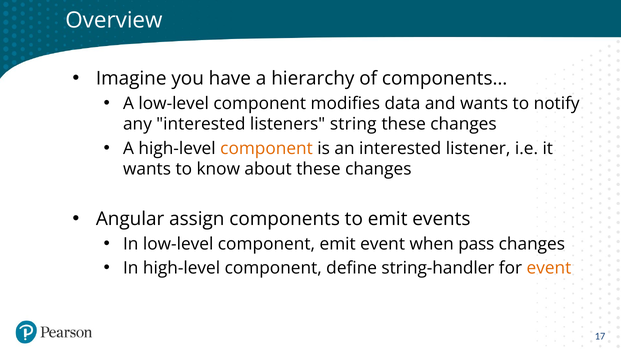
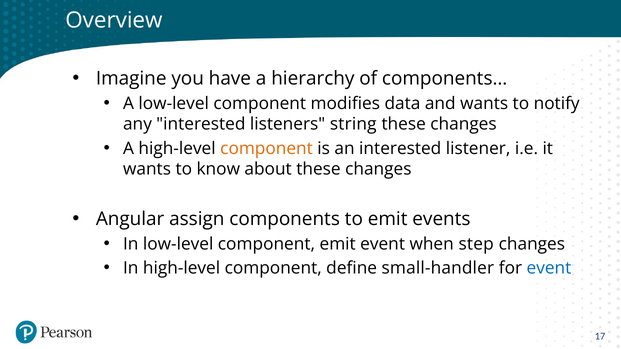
pass: pass -> step (476, 244)
string-handler: string-handler -> small-handler (438, 268)
event colour: orange -> blue (549, 268)
